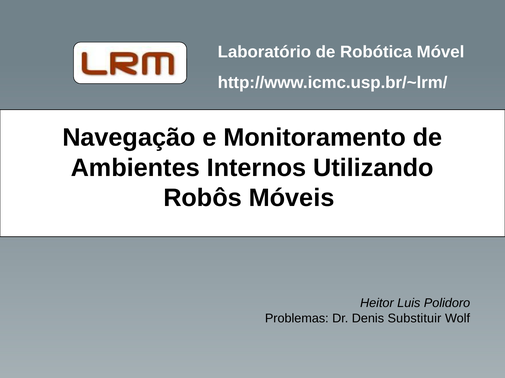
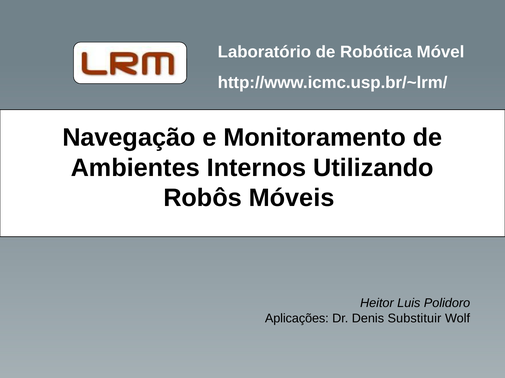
Problemas: Problemas -> Aplicações (297, 319)
